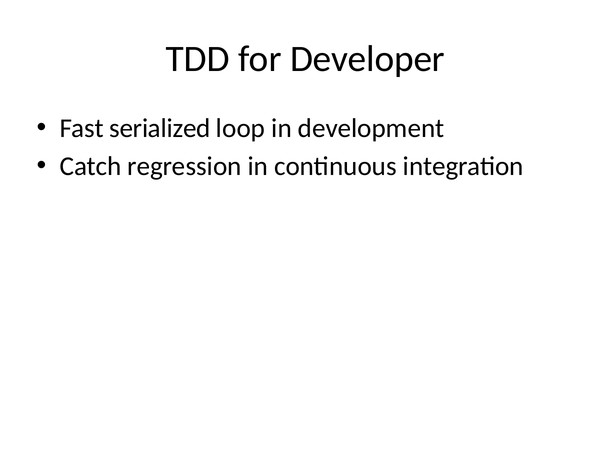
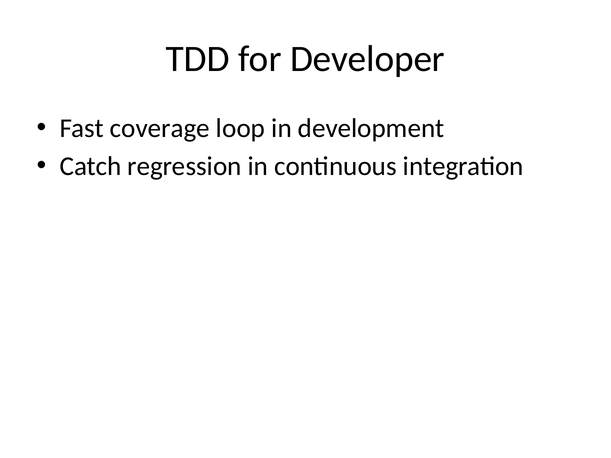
serialized: serialized -> coverage (160, 128)
